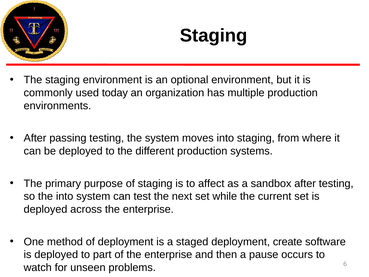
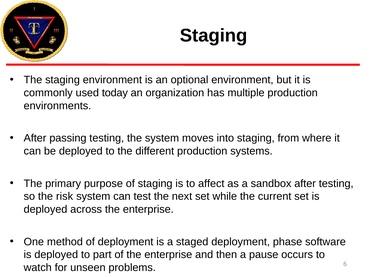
the into: into -> risk (65, 196)
create: create -> phase (288, 242)
